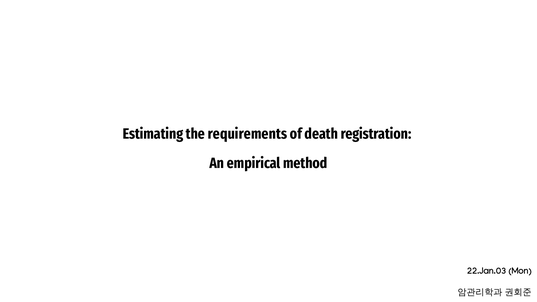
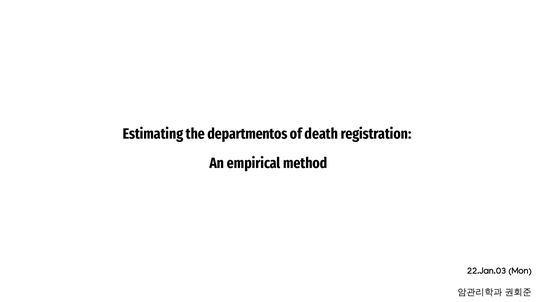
requirements: requirements -> departmentos (248, 134)
